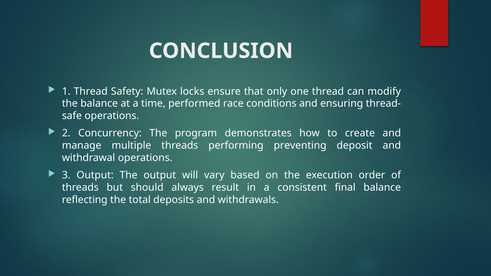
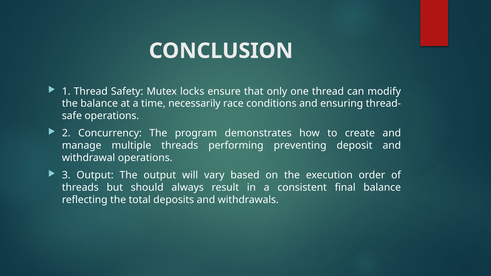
performed: performed -> necessarily (194, 104)
